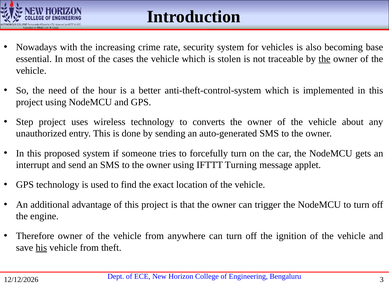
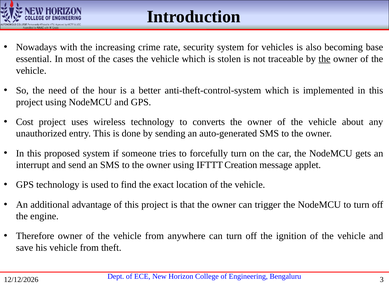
Step: Step -> Cost (25, 122)
Turning: Turning -> Creation (241, 165)
his underline: present -> none (41, 247)
